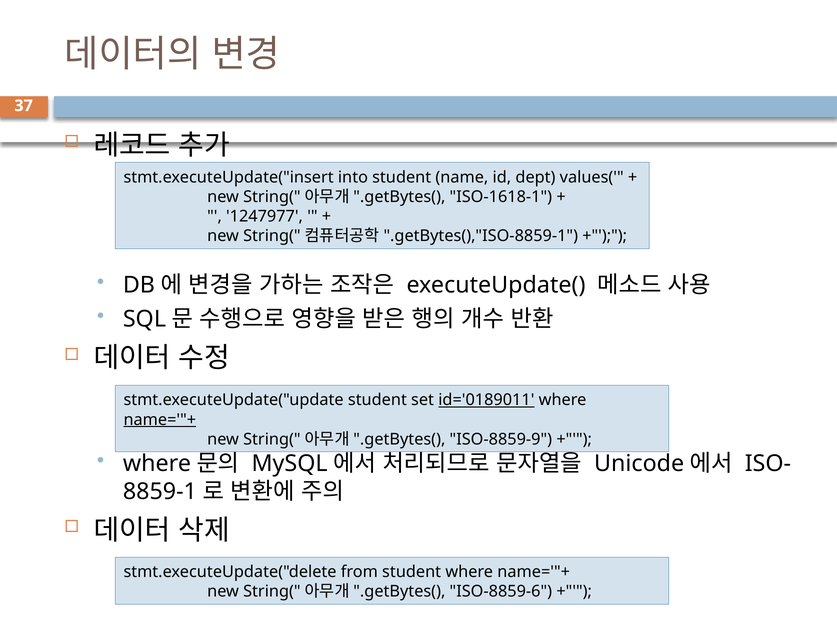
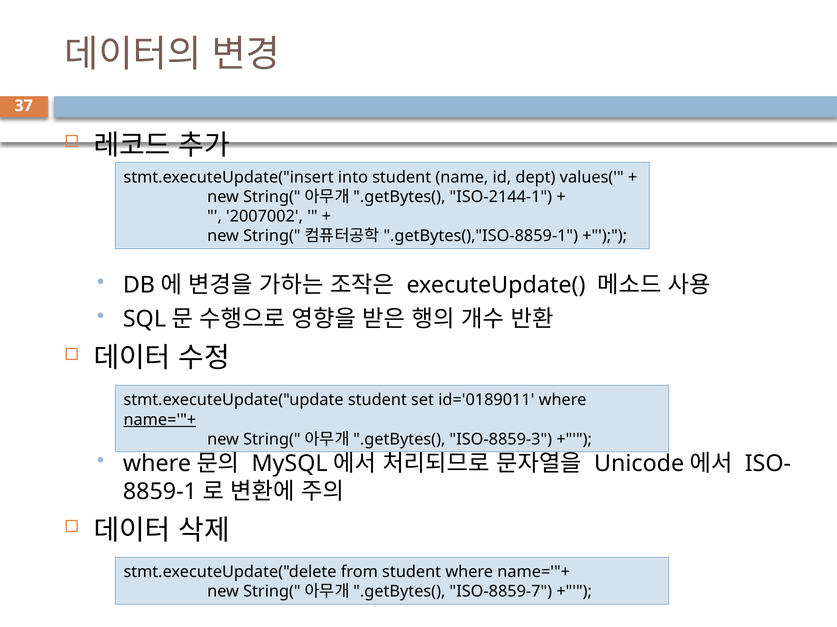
ISO-1618-1: ISO-1618-1 -> ISO-2144-1 (501, 197)
1247977: 1247977 -> 2007002 (265, 217)
id='0189011 underline: present -> none (486, 401)
ISO-8859-9: ISO-8859-9 -> ISO-8859-3 (501, 440)
ISO-8859-6: ISO-8859-6 -> ISO-8859-7 (501, 592)
